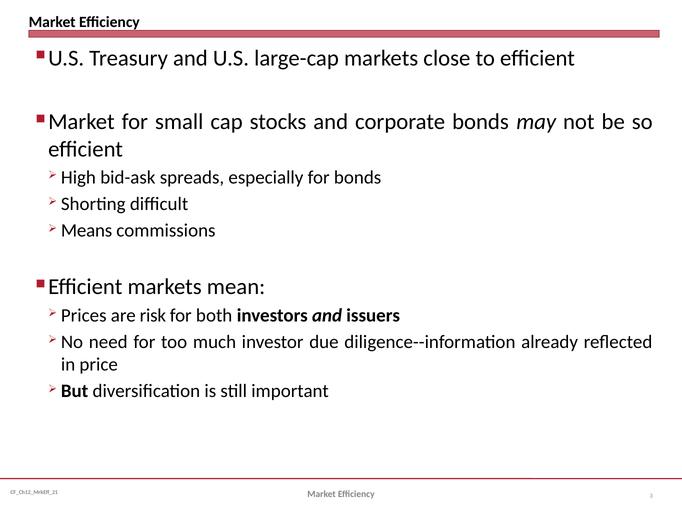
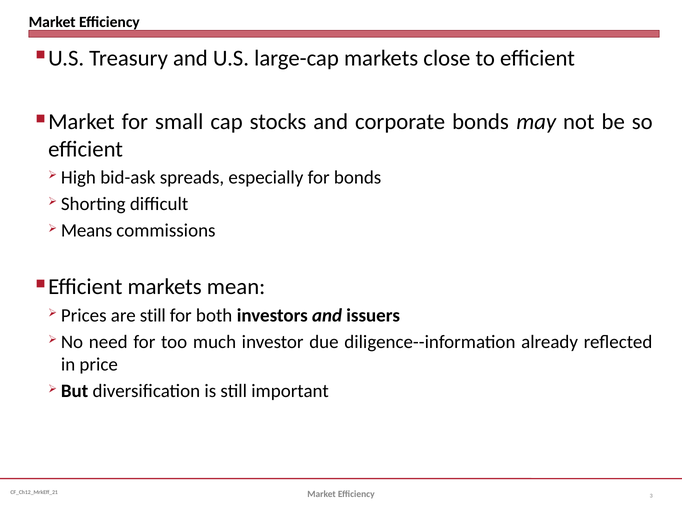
are risk: risk -> still (153, 316)
